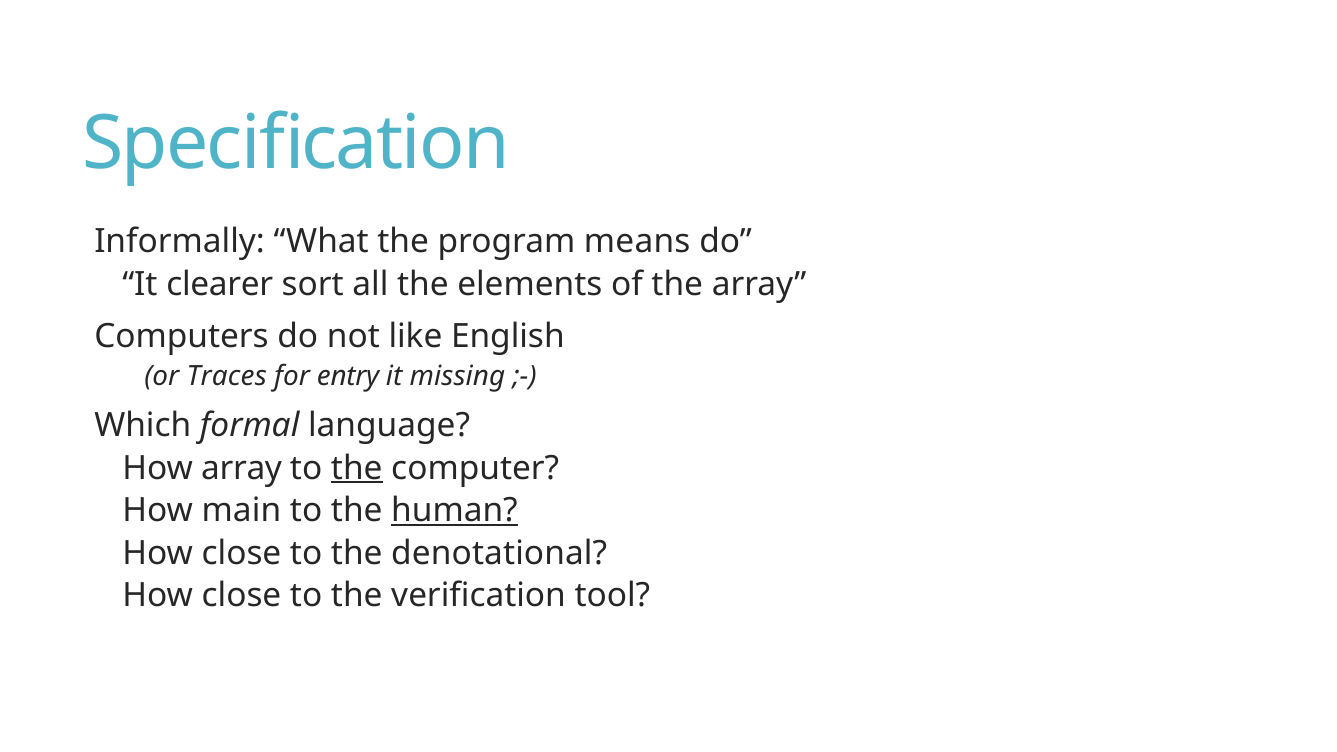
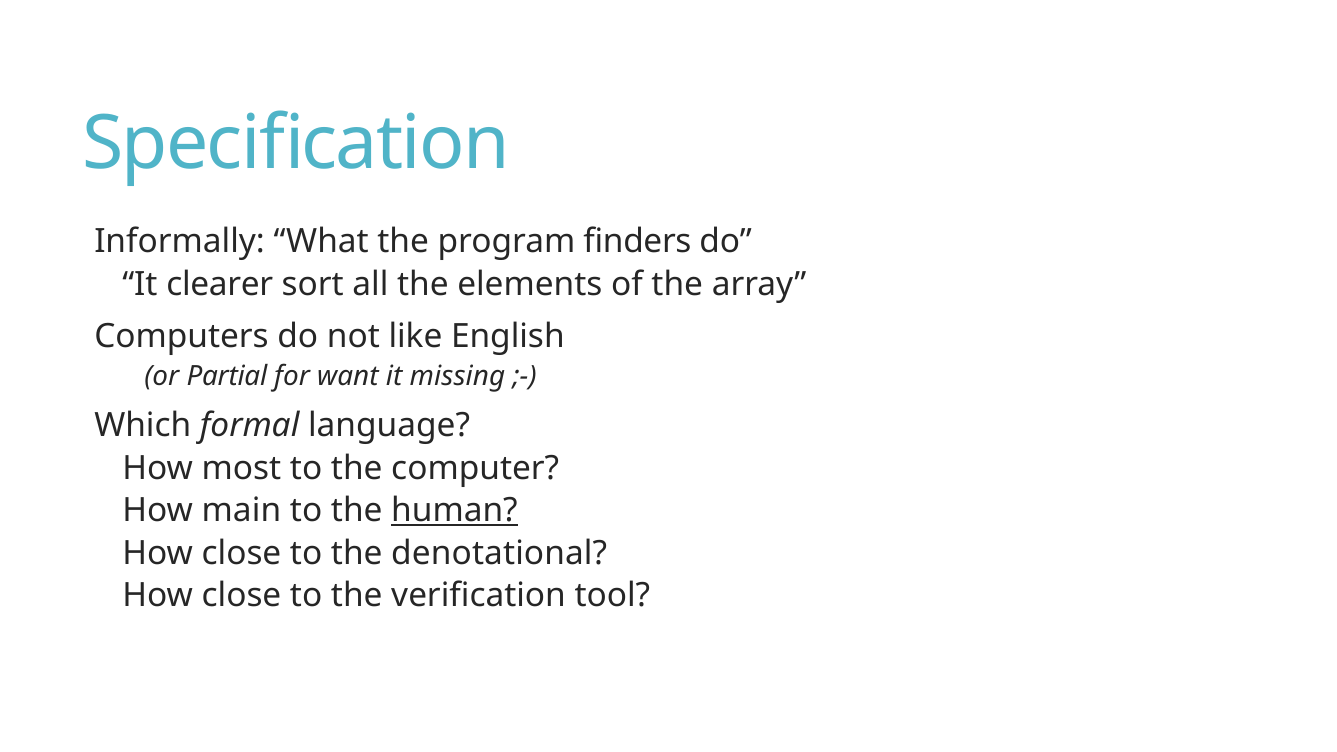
means: means -> finders (637, 242)
Traces: Traces -> Partial (227, 376)
entry: entry -> want (348, 376)
How array: array -> most (241, 468)
the underline: present -> none (357, 468)
